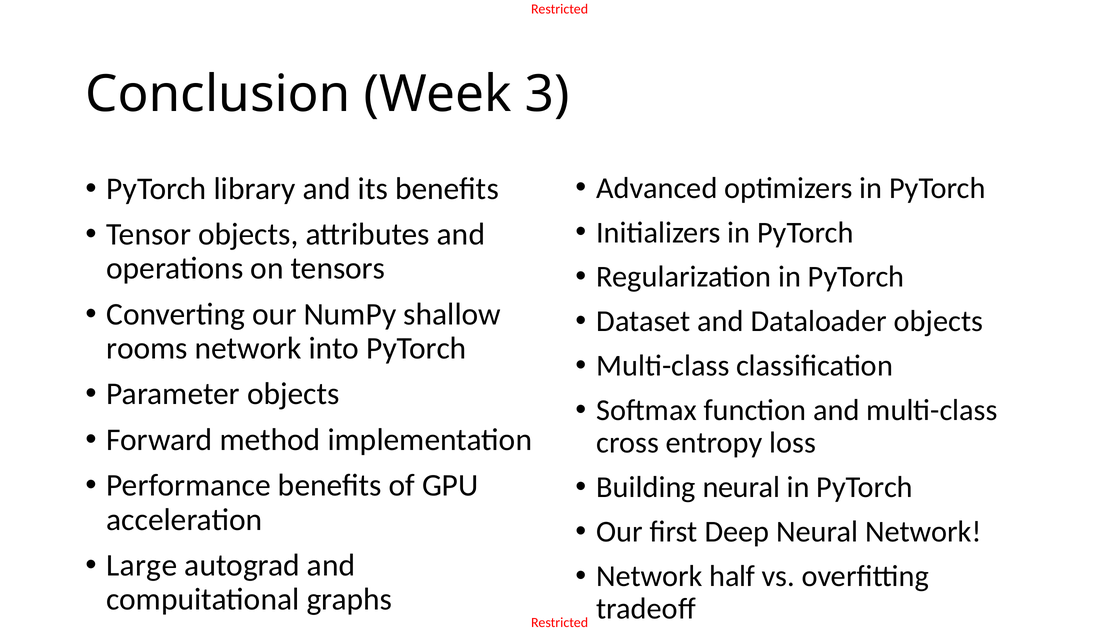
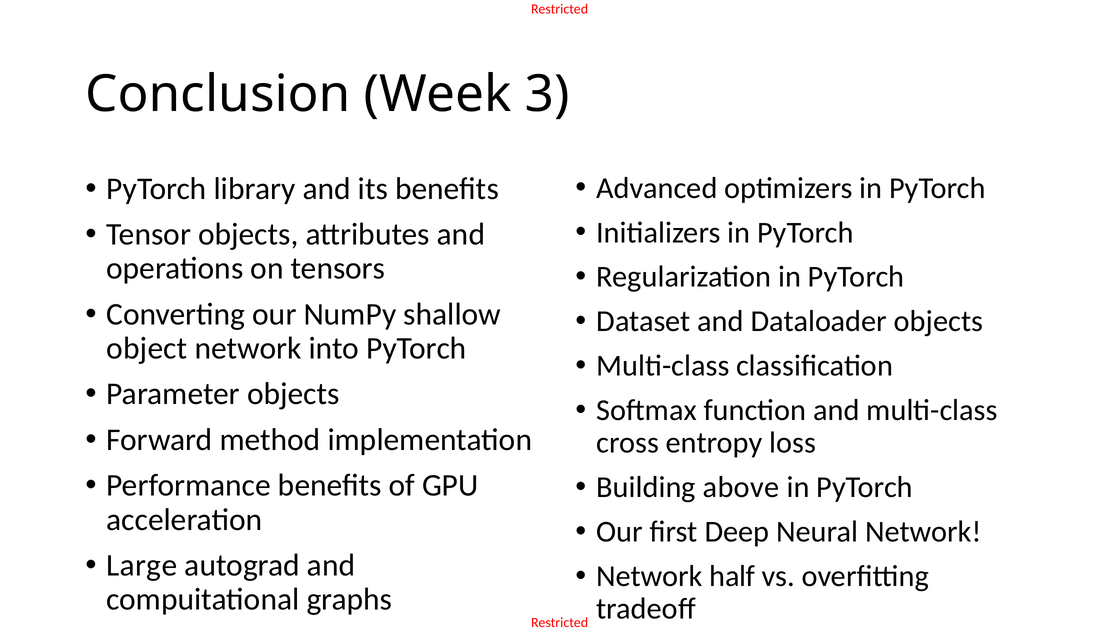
rooms: rooms -> object (147, 348)
Building neural: neural -> above (741, 487)
